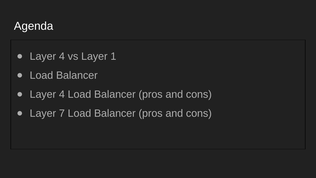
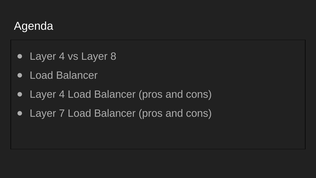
1: 1 -> 8 (113, 56)
